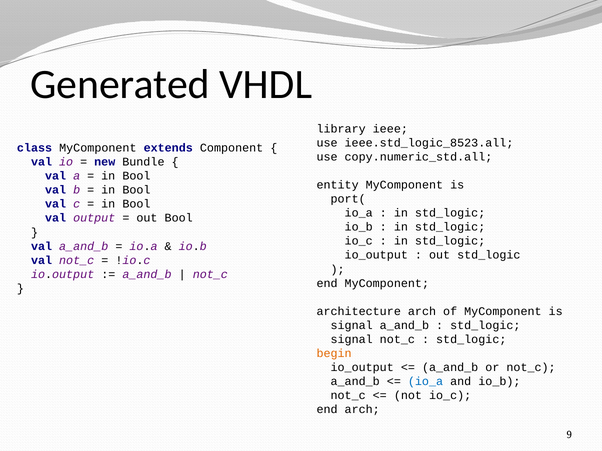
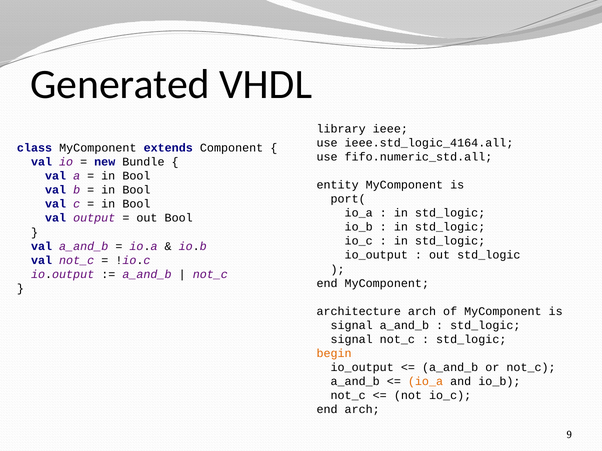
ieee.std_logic_8523.all: ieee.std_logic_8523.all -> ieee.std_logic_4164.all (429, 143)
copy.numeric_std.all: copy.numeric_std.all -> fifo.numeric_std.all (418, 157)
io_a colour: blue -> orange (426, 382)
